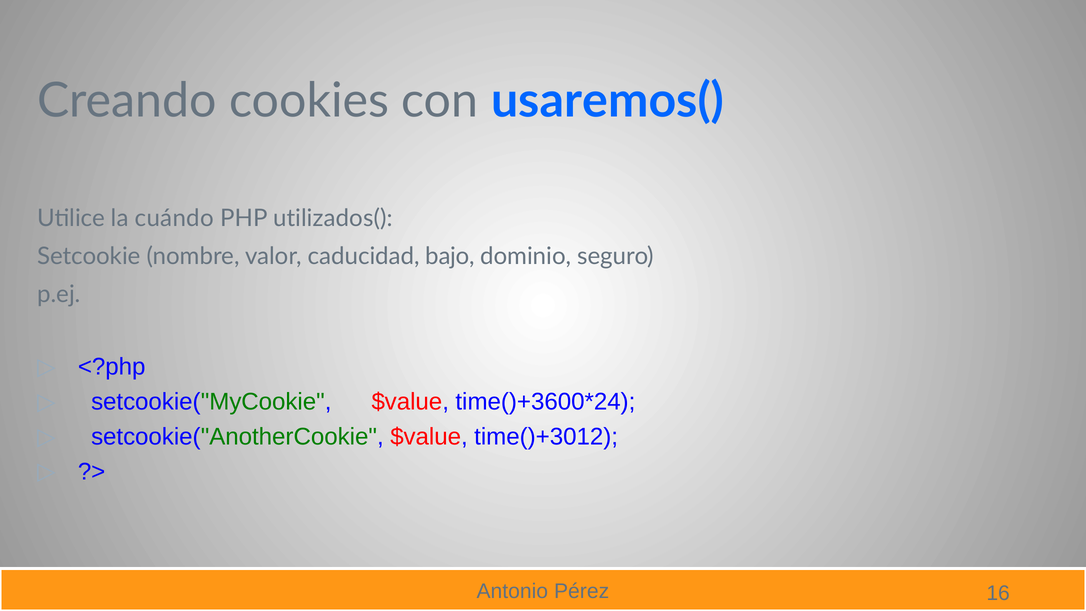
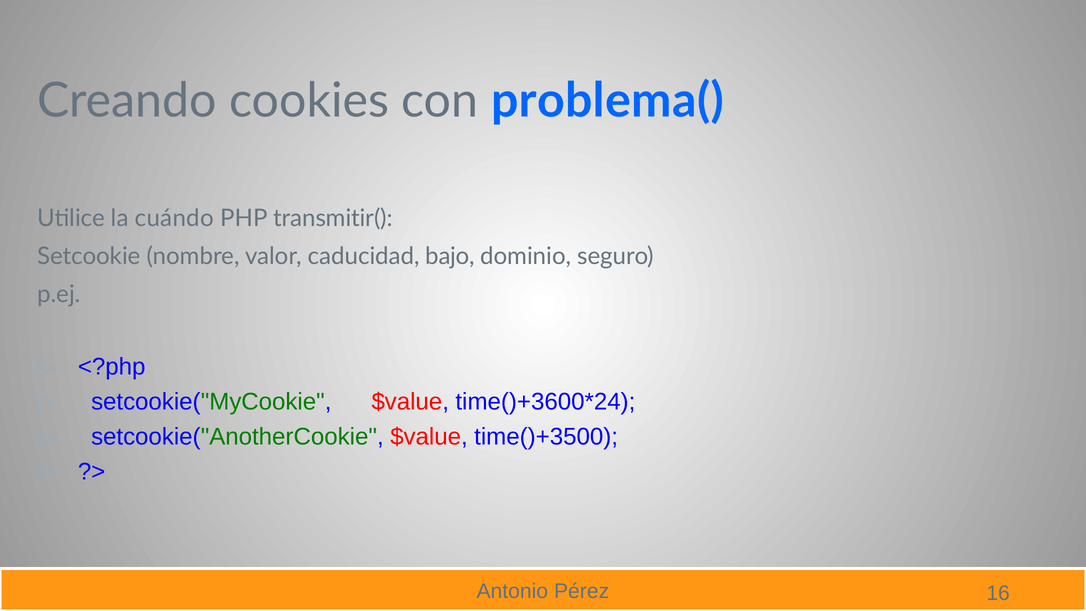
usaremos(: usaremos( -> problema( (607, 101)
utilizados(: utilizados( -> transmitir( (333, 218)
time()+3012: time()+3012 -> time()+3500 (546, 437)
